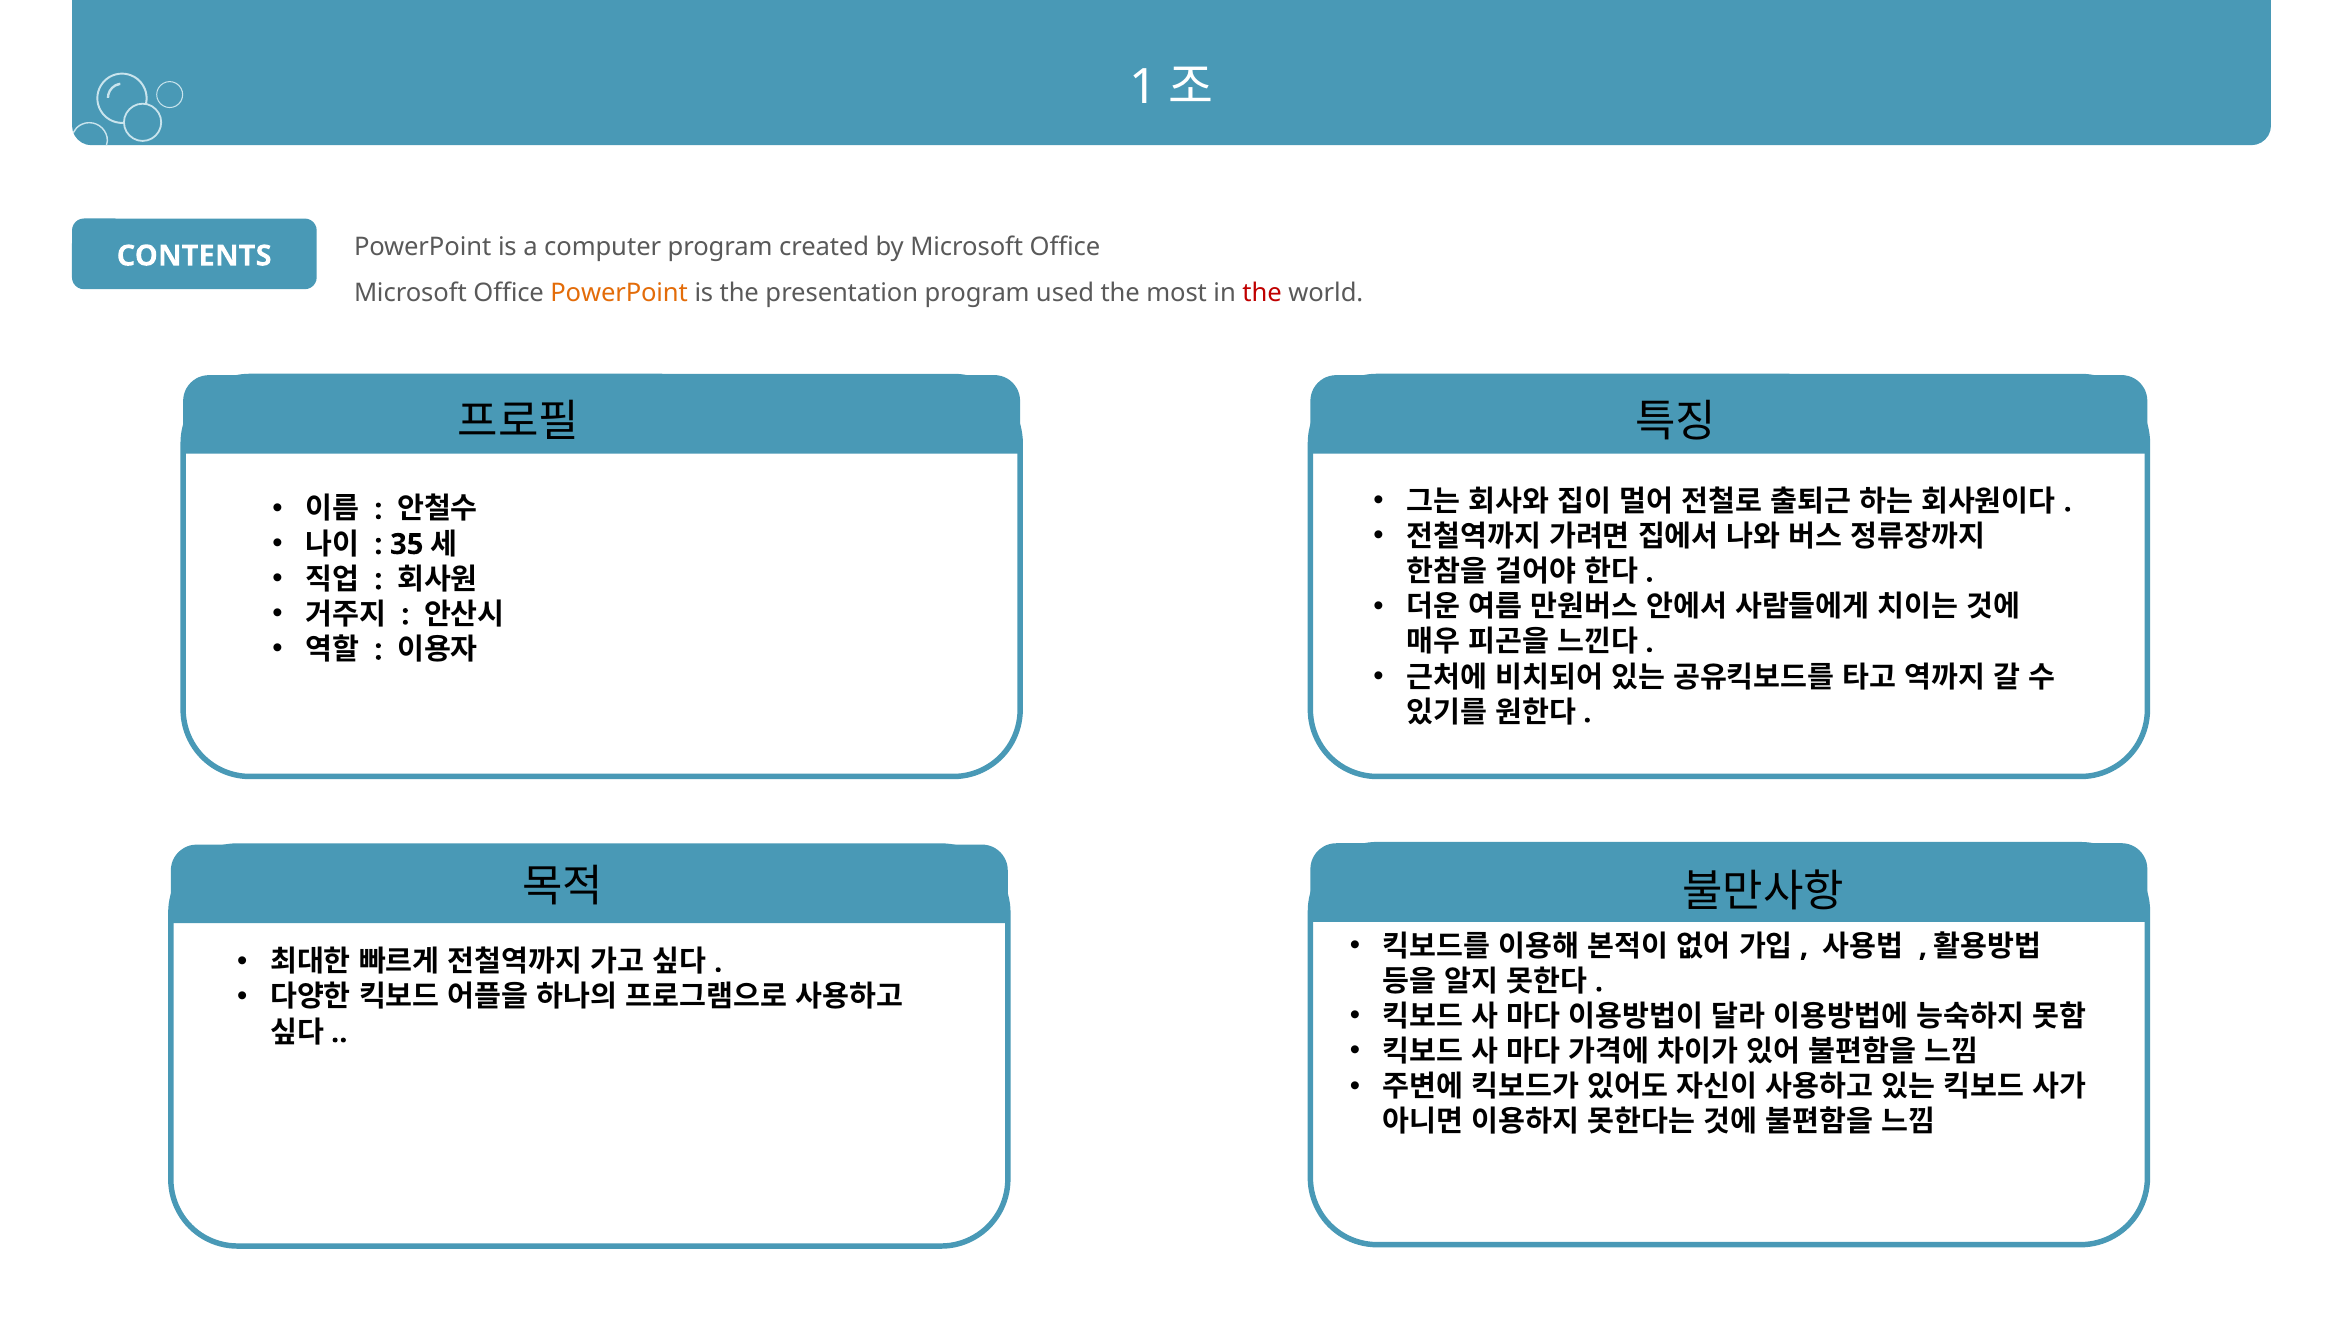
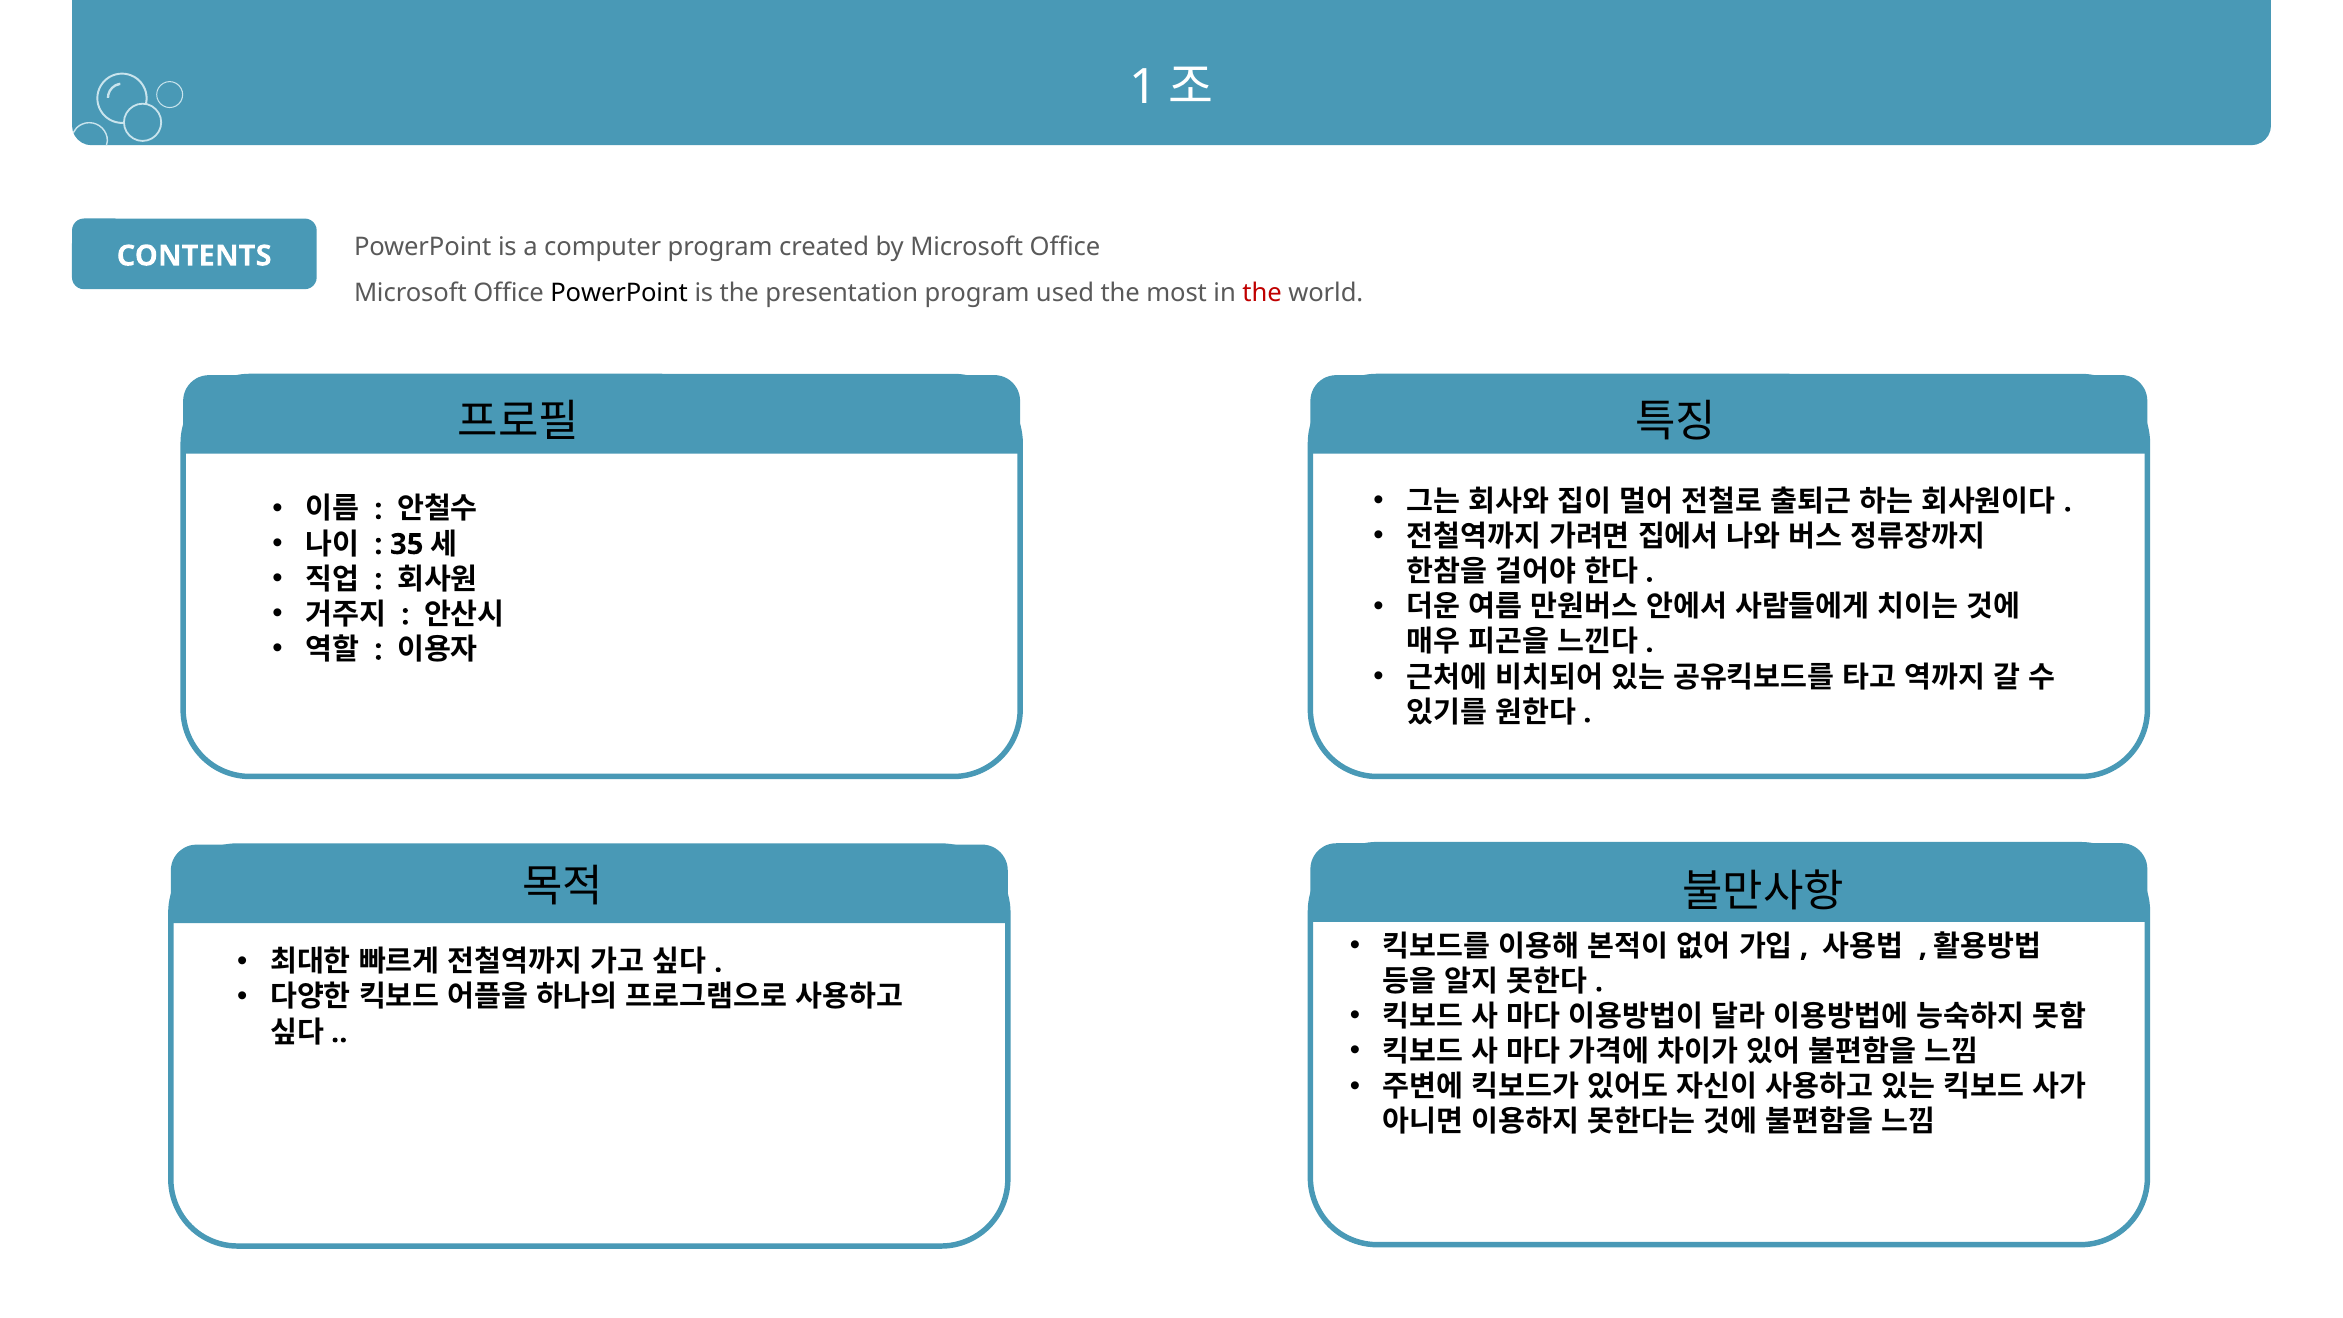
PowerPoint colour: orange -> black (619, 293)
